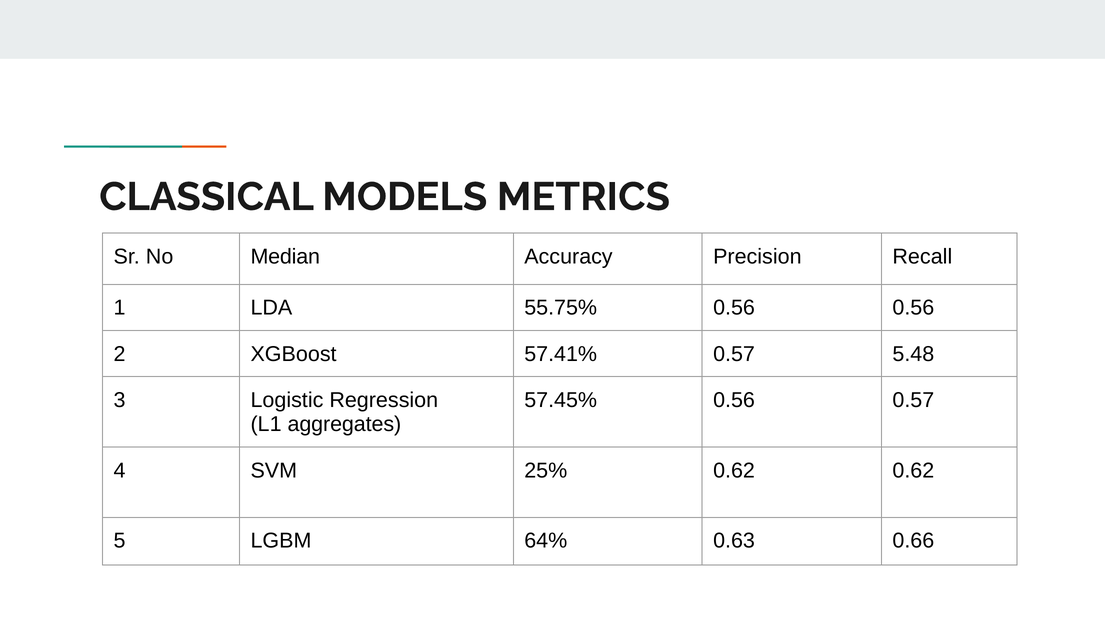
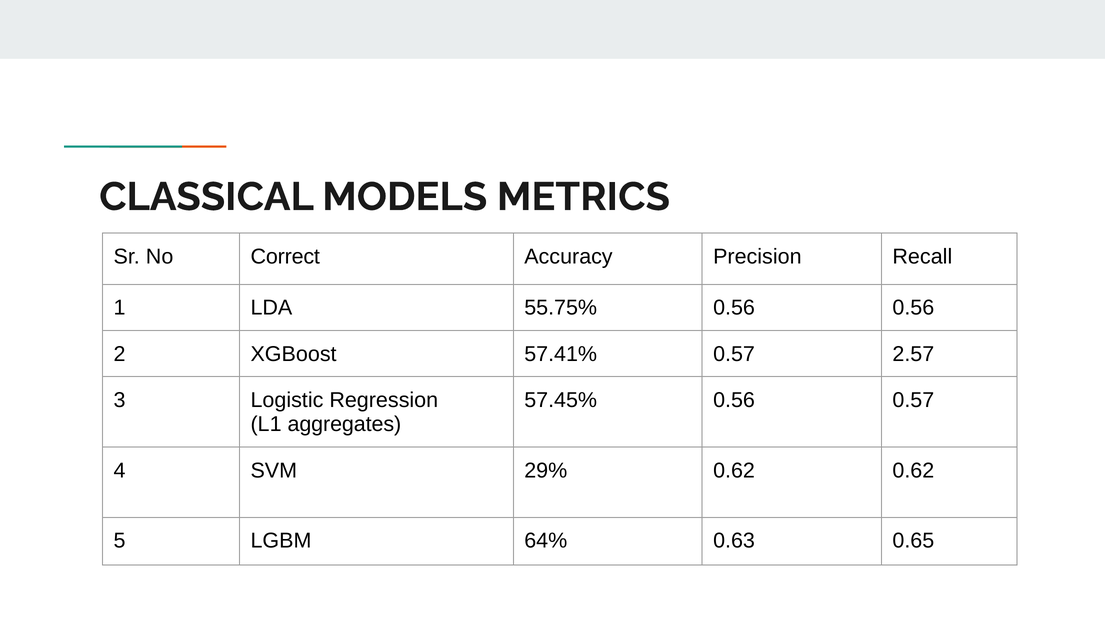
Median: Median -> Correct (285, 257)
5.48: 5.48 -> 2.57 (913, 354)
25%: 25% -> 29% (546, 471)
0.66: 0.66 -> 0.65 (913, 541)
